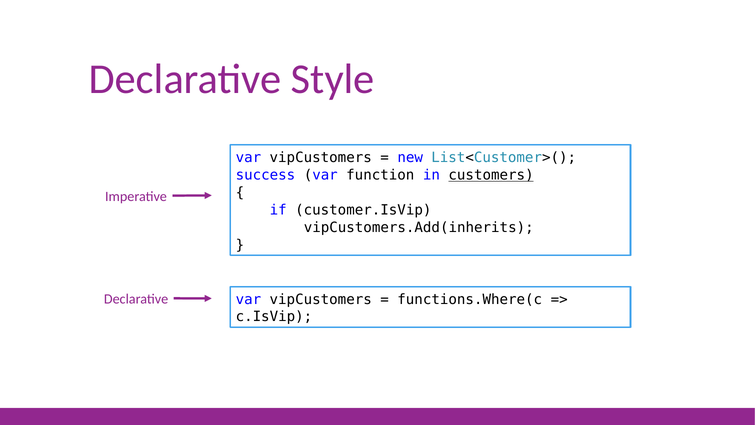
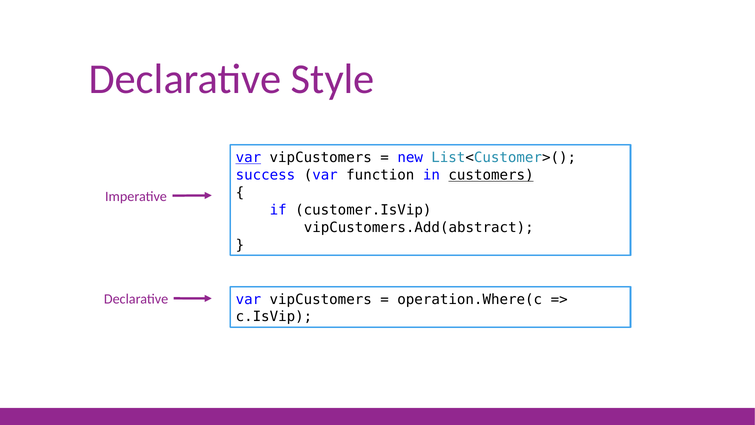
var underline: none -> present (248, 158)
vipCustomers.Add(inherits: vipCustomers.Add(inherits -> vipCustomers.Add(abstract (419, 227)
functions.Where(c: functions.Where(c -> operation.Where(c (470, 299)
